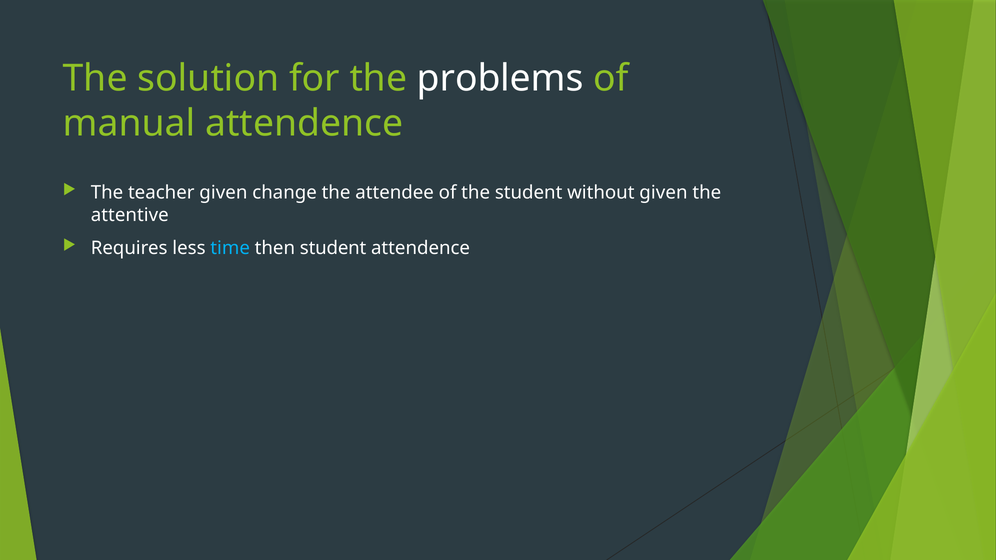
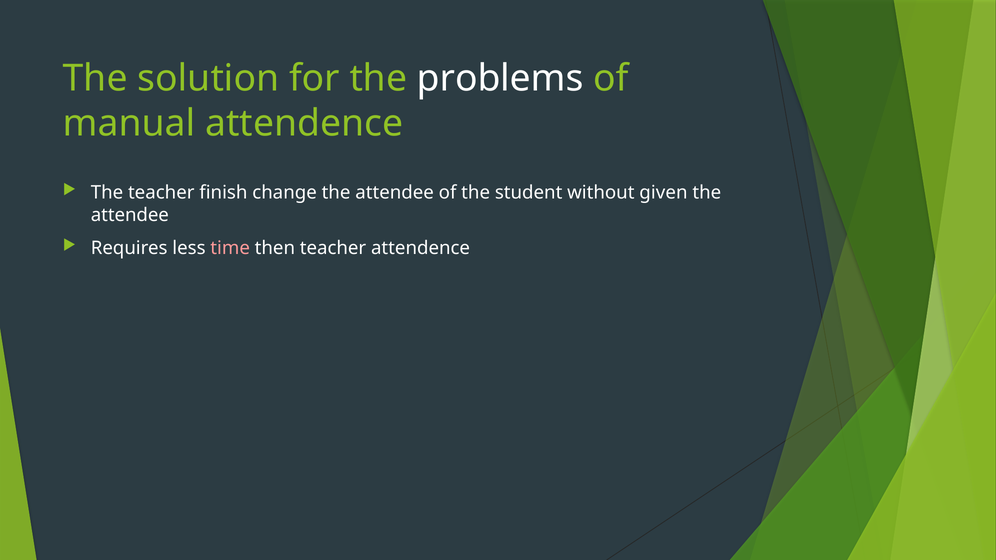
teacher given: given -> finish (223, 193)
attentive: attentive -> attendee (130, 215)
time colour: light blue -> pink (230, 248)
then student: student -> teacher (333, 248)
